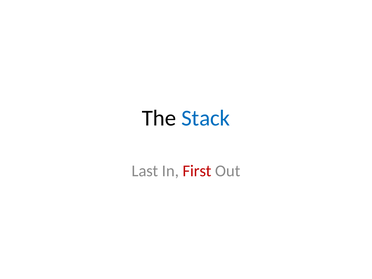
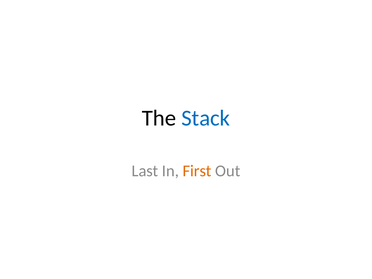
First colour: red -> orange (197, 171)
